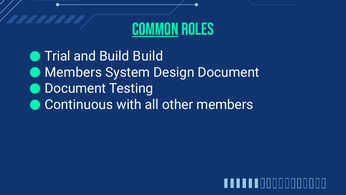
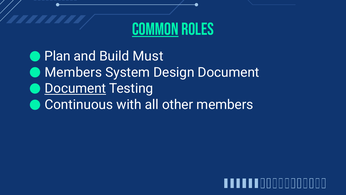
Trial: Trial -> Plan (58, 56)
Build Build: Build -> Must (148, 56)
Document underline: none -> present (75, 88)
